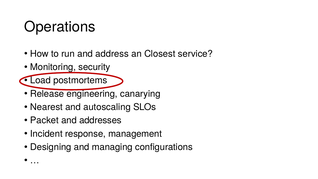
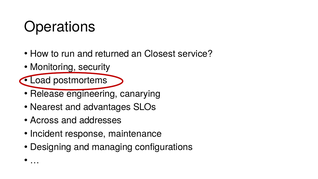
address: address -> returned (112, 54)
autoscaling: autoscaling -> advantages (107, 107)
Packet: Packet -> Across (44, 120)
management: management -> maintenance (135, 134)
